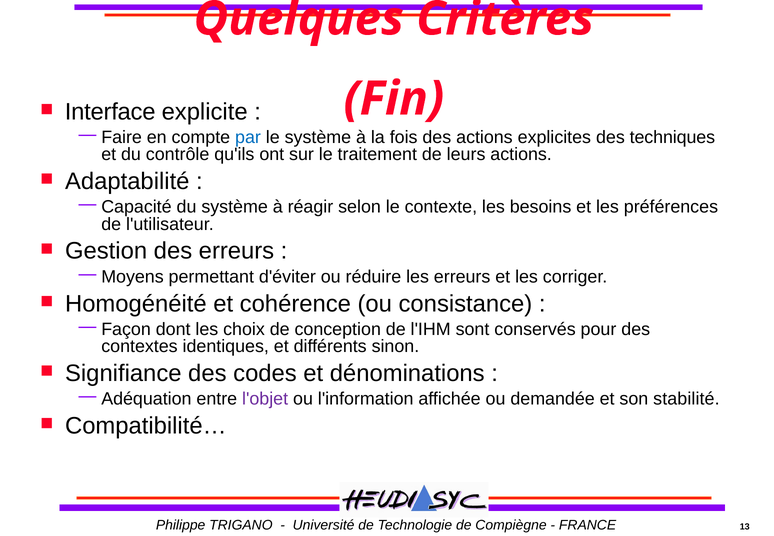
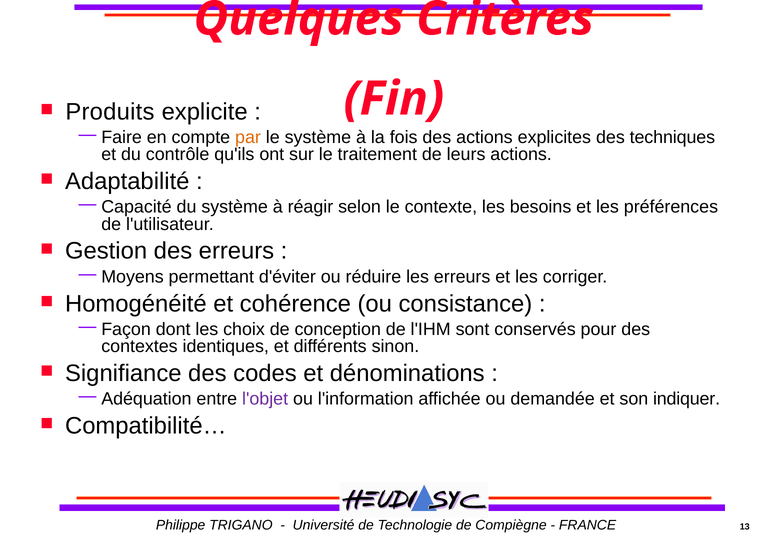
Interface: Interface -> Produits (110, 112)
par colour: blue -> orange (248, 137)
stabilité: stabilité -> indiquer (687, 399)
